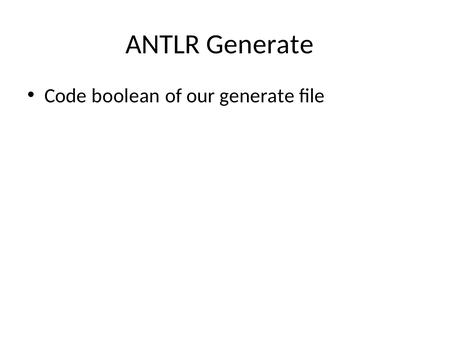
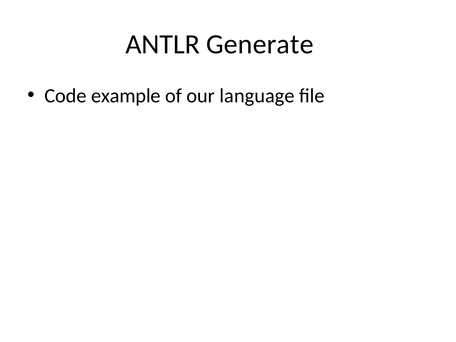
boolean: boolean -> example (126, 96)
our generate: generate -> language (257, 96)
